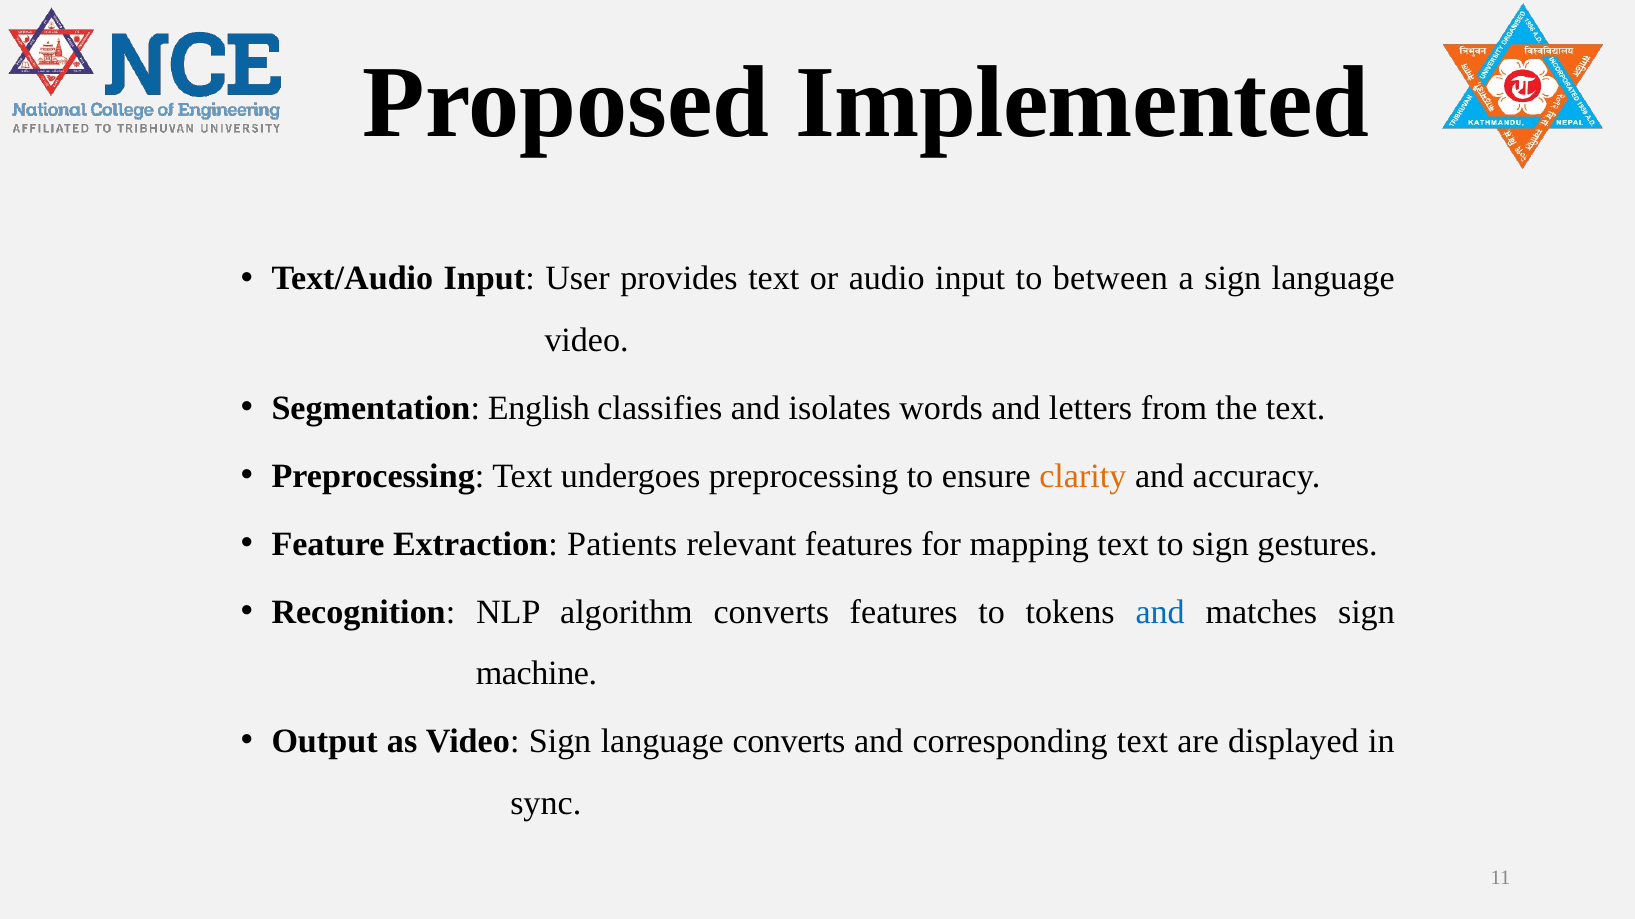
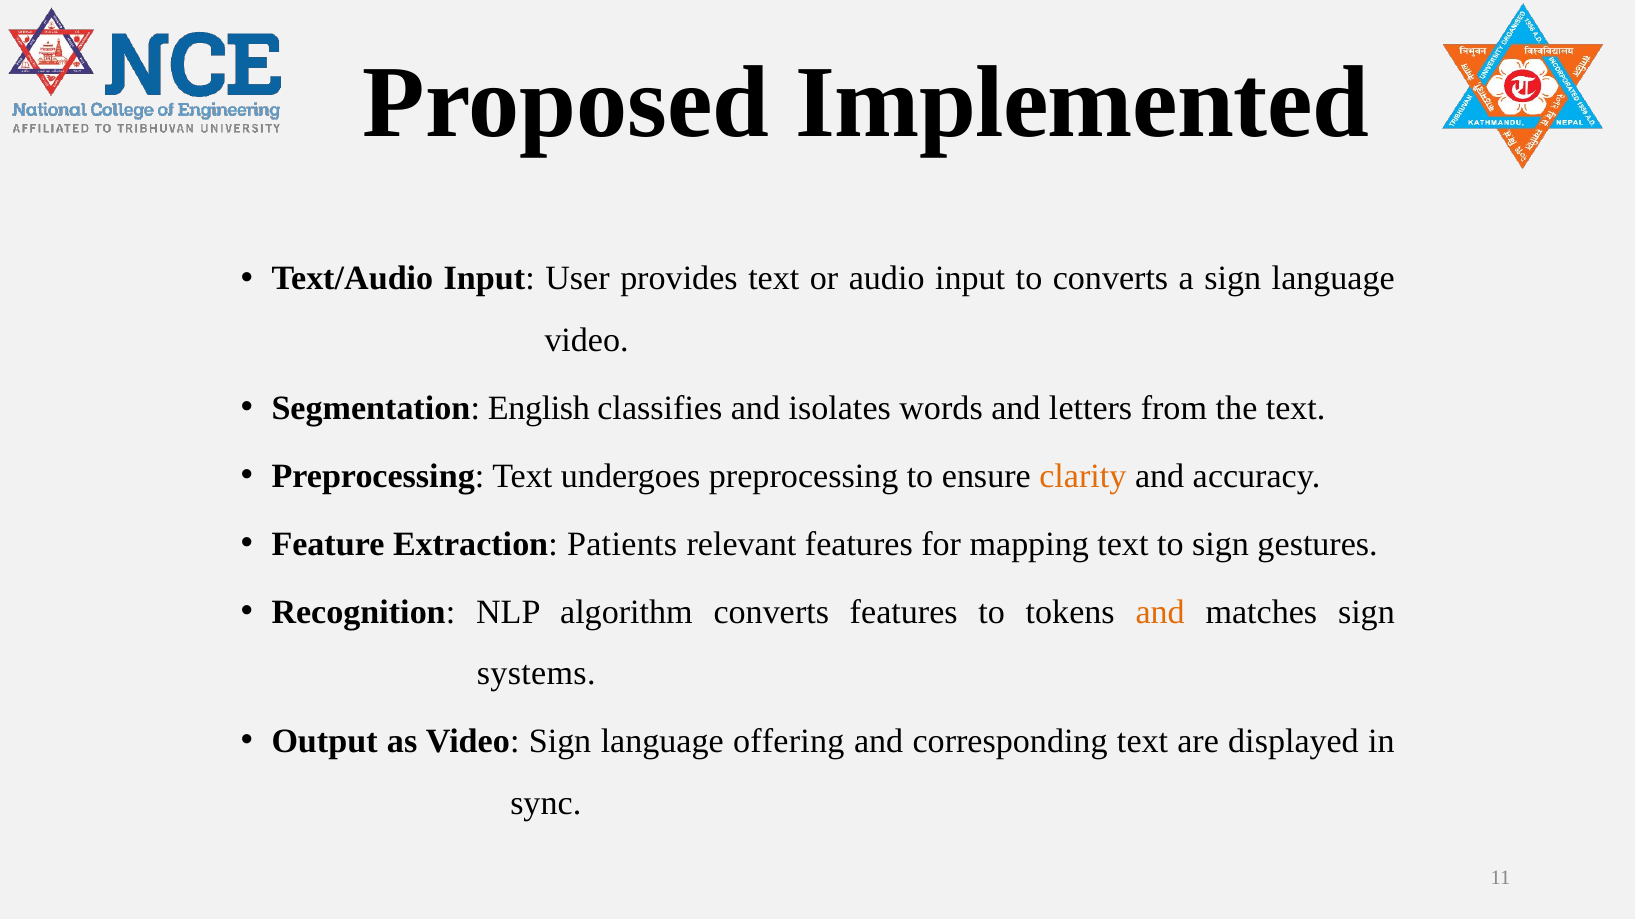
to between: between -> converts (1111, 279)
and colour: blue -> orange (1160, 613)
machine: machine -> systems (536, 674)
language converts: converts -> offering (789, 742)
